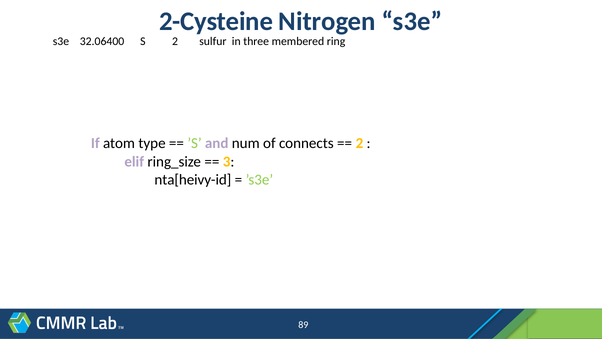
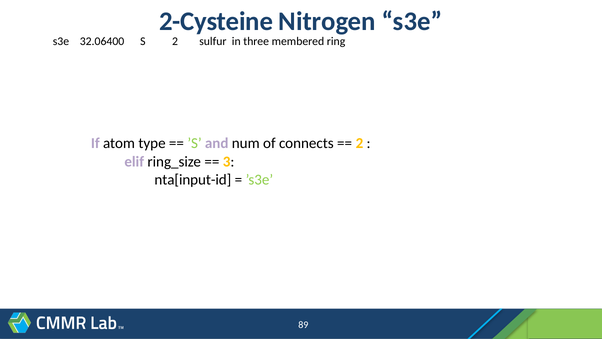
nta[heivy-id: nta[heivy-id -> nta[input-id (193, 179)
